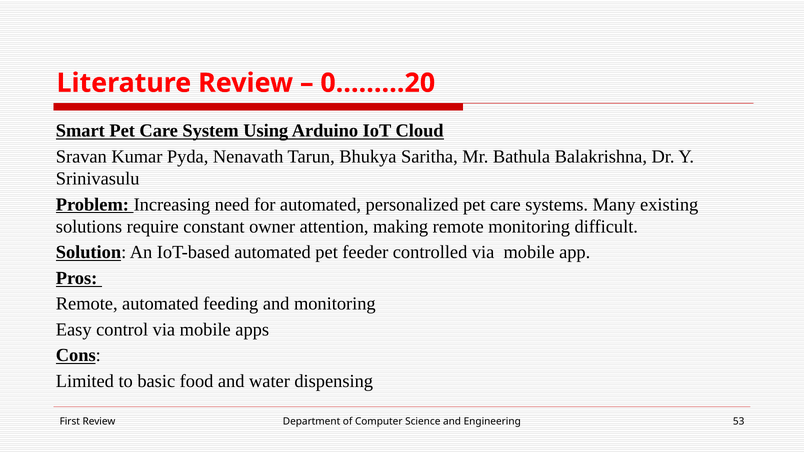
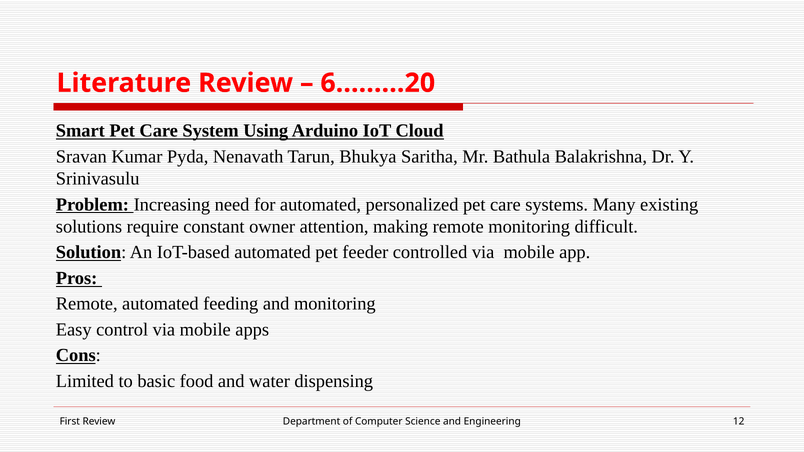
0………20: 0………20 -> 6………20 (378, 83)
53: 53 -> 12 (739, 422)
